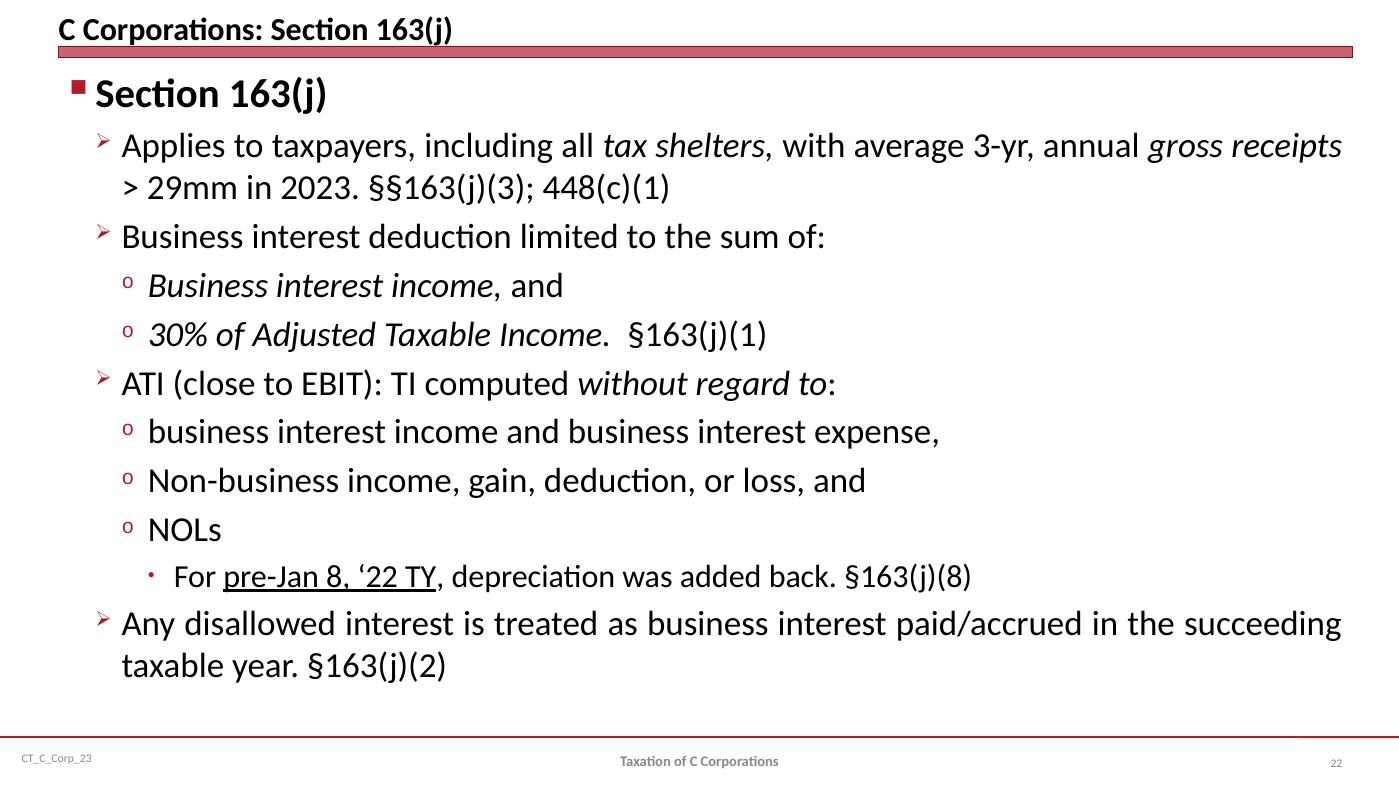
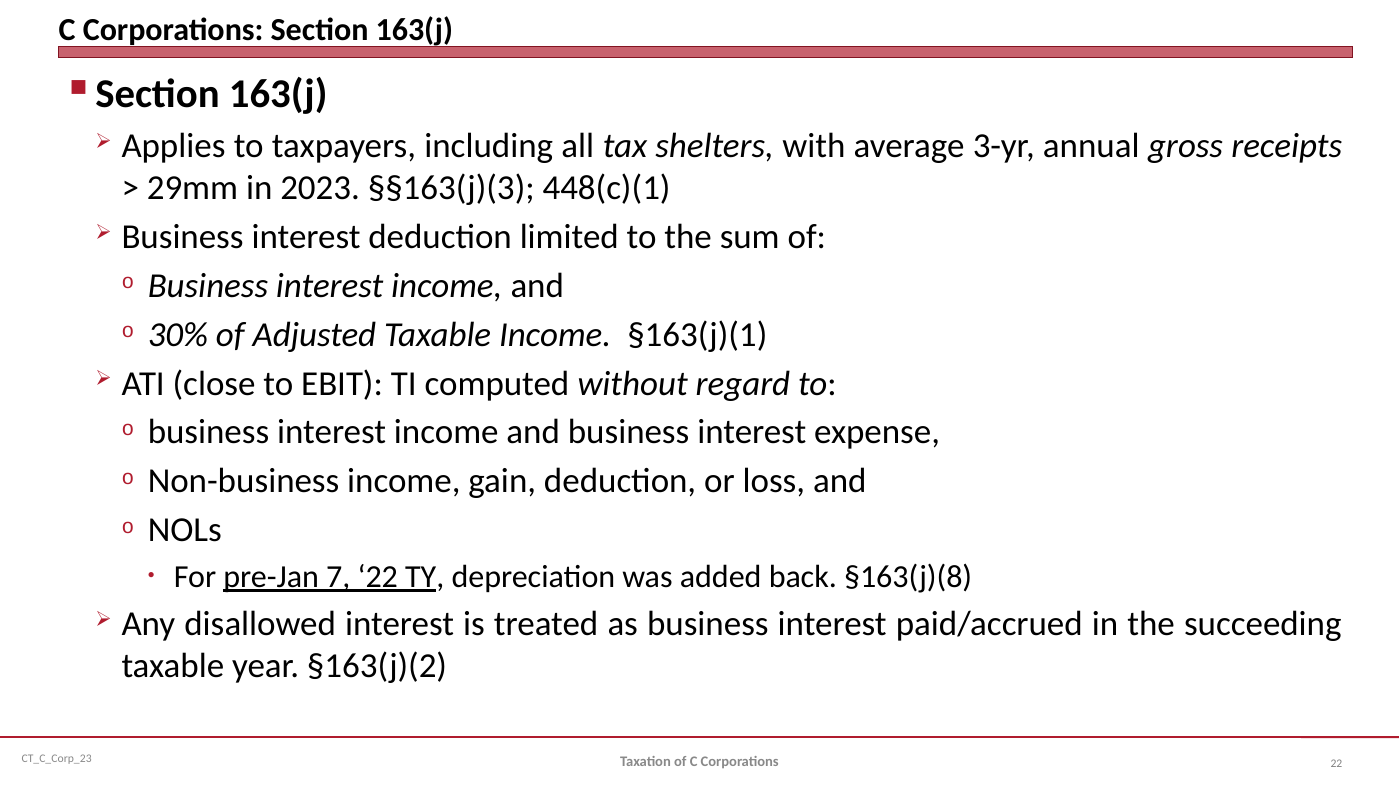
8: 8 -> 7 (338, 577)
